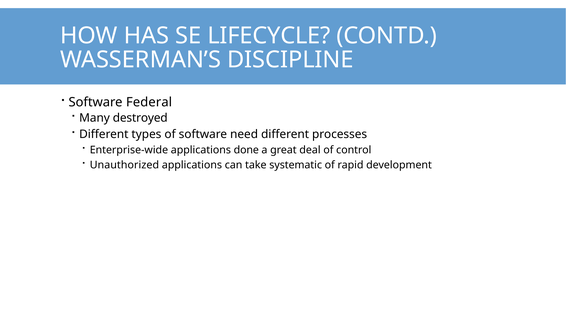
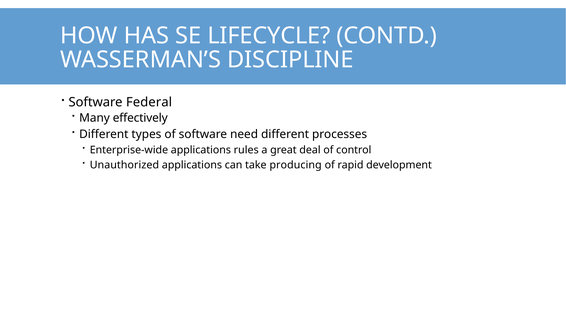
destroyed: destroyed -> effectively (140, 118)
done: done -> rules (246, 150)
systematic: systematic -> producing (296, 165)
